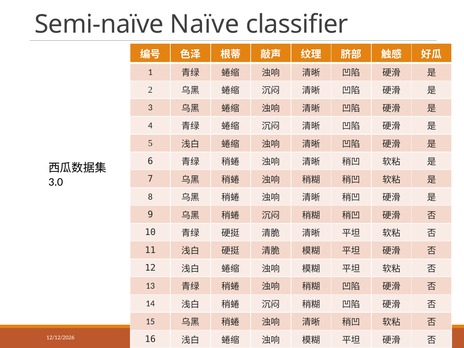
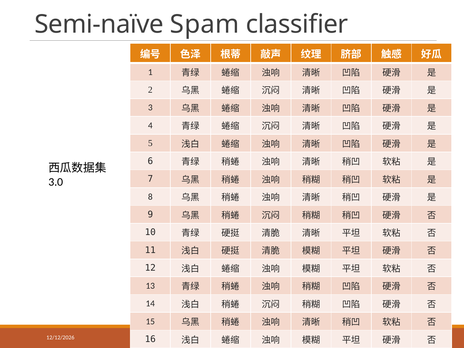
Naïve: Naïve -> Spam (205, 24)
